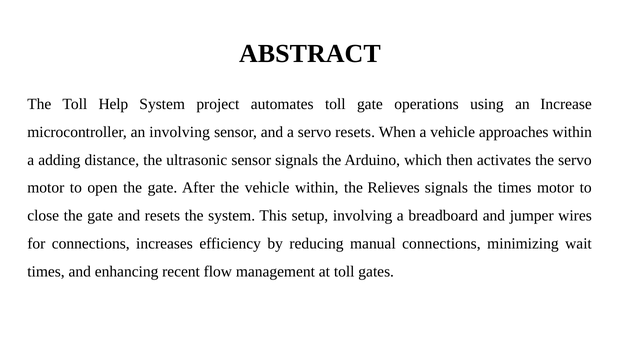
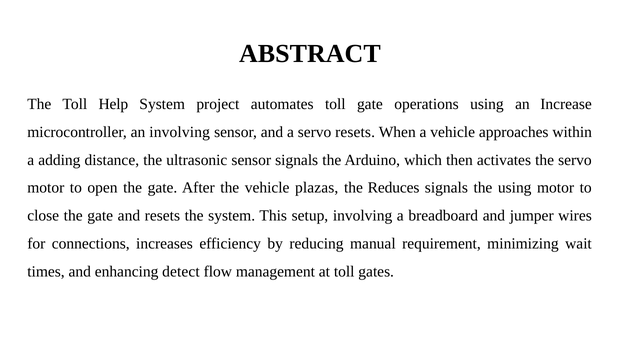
vehicle within: within -> plazas (317, 188)
Relieves: Relieves -> Reduces (394, 188)
the times: times -> using (515, 188)
manual connections: connections -> requirement (441, 244)
recent: recent -> detect (181, 271)
